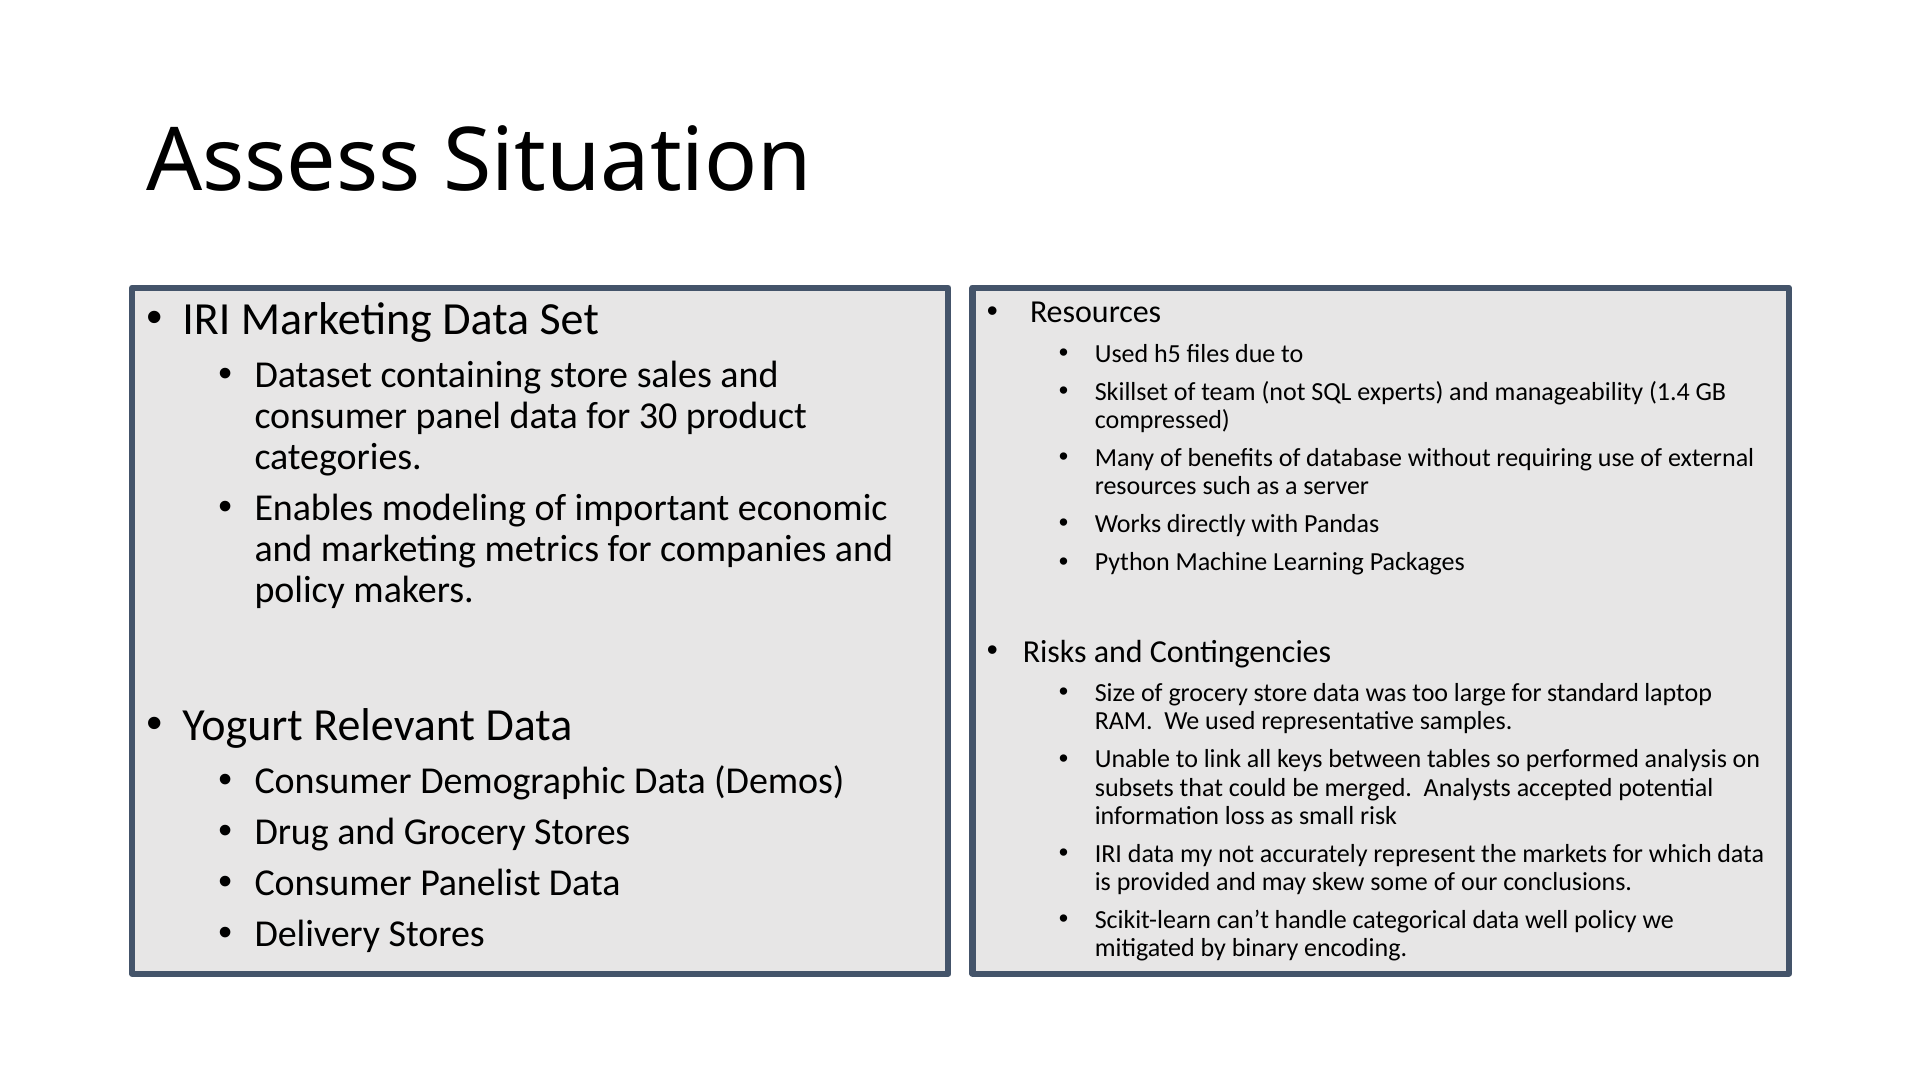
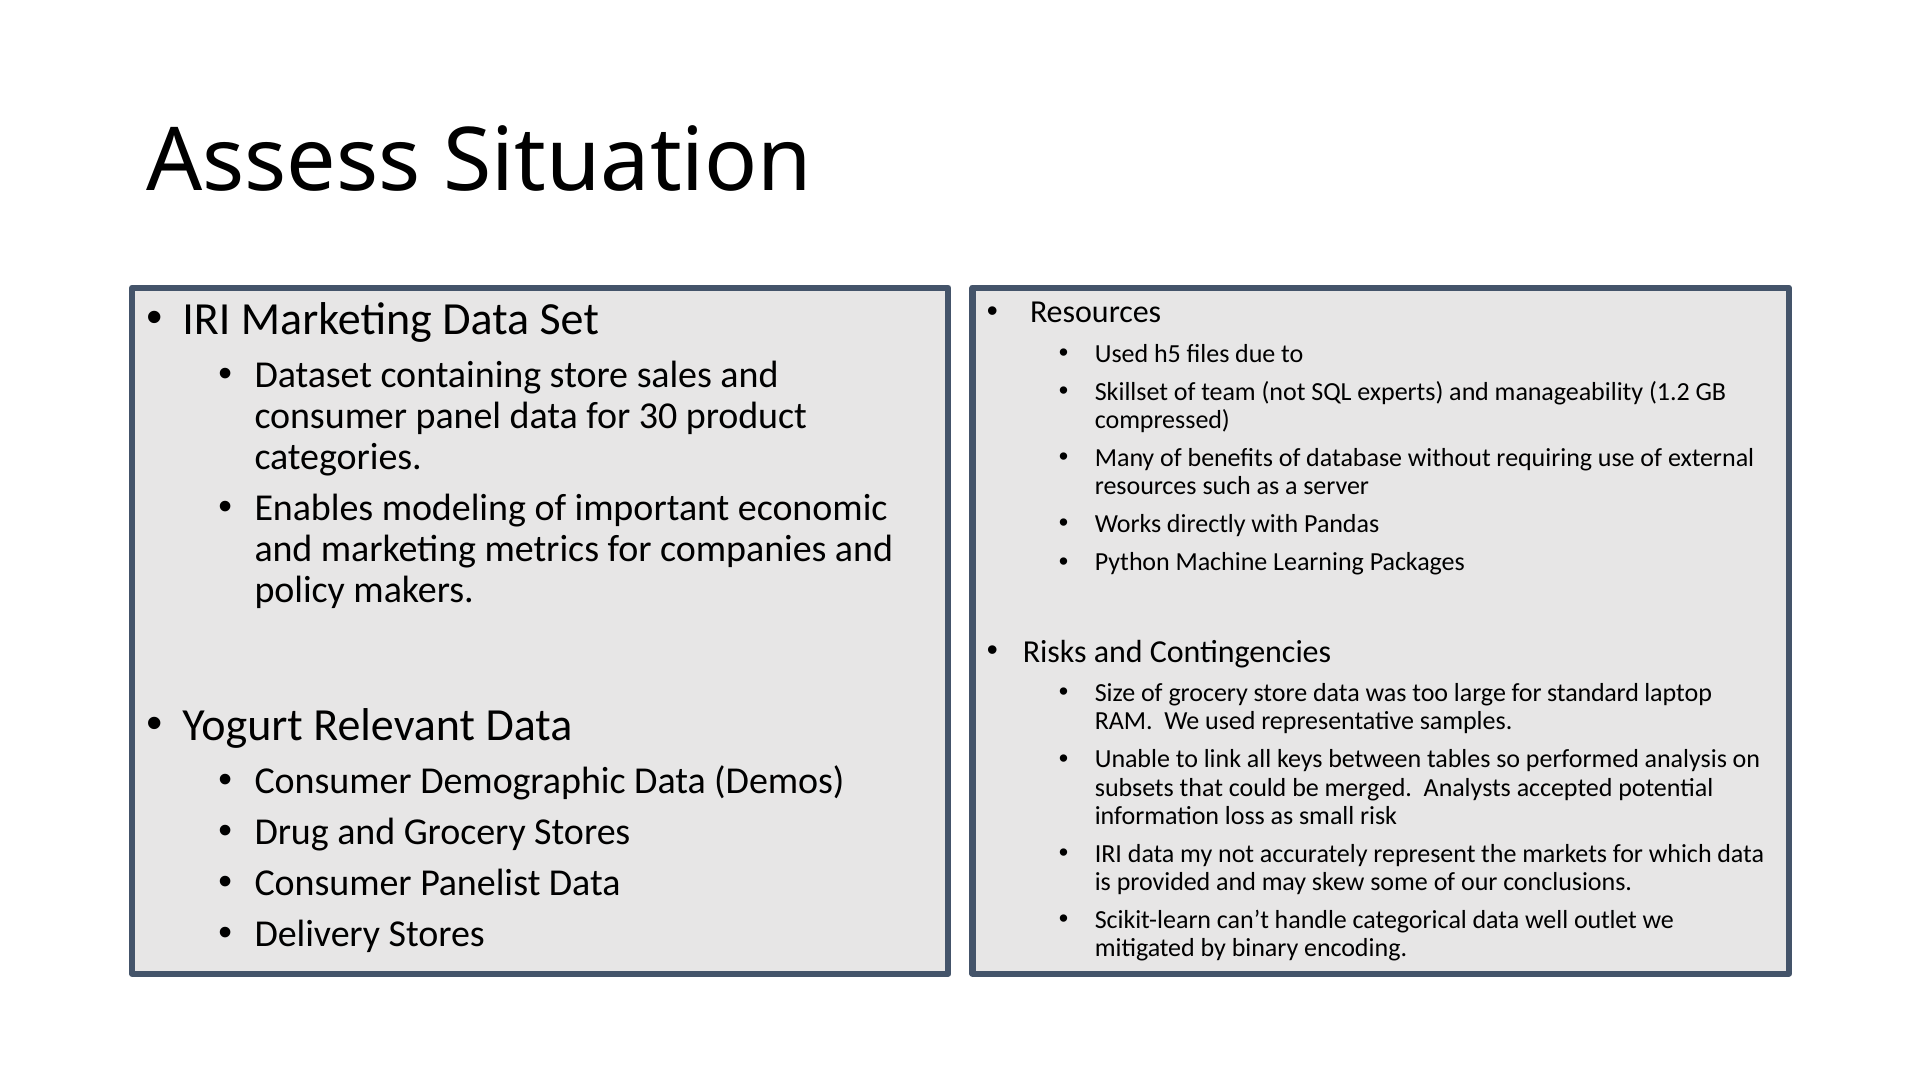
1.4: 1.4 -> 1.2 (1669, 391)
well policy: policy -> outlet (1605, 920)
